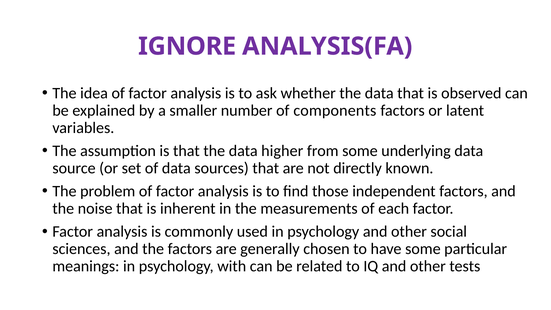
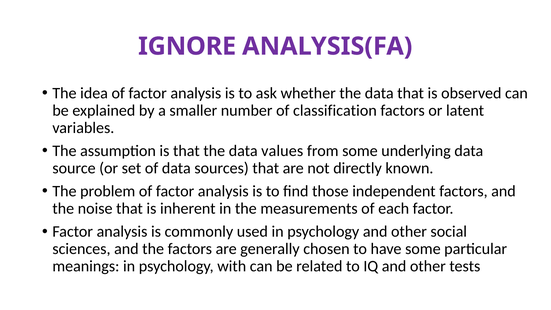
components: components -> classification (335, 110)
higher: higher -> values (282, 151)
